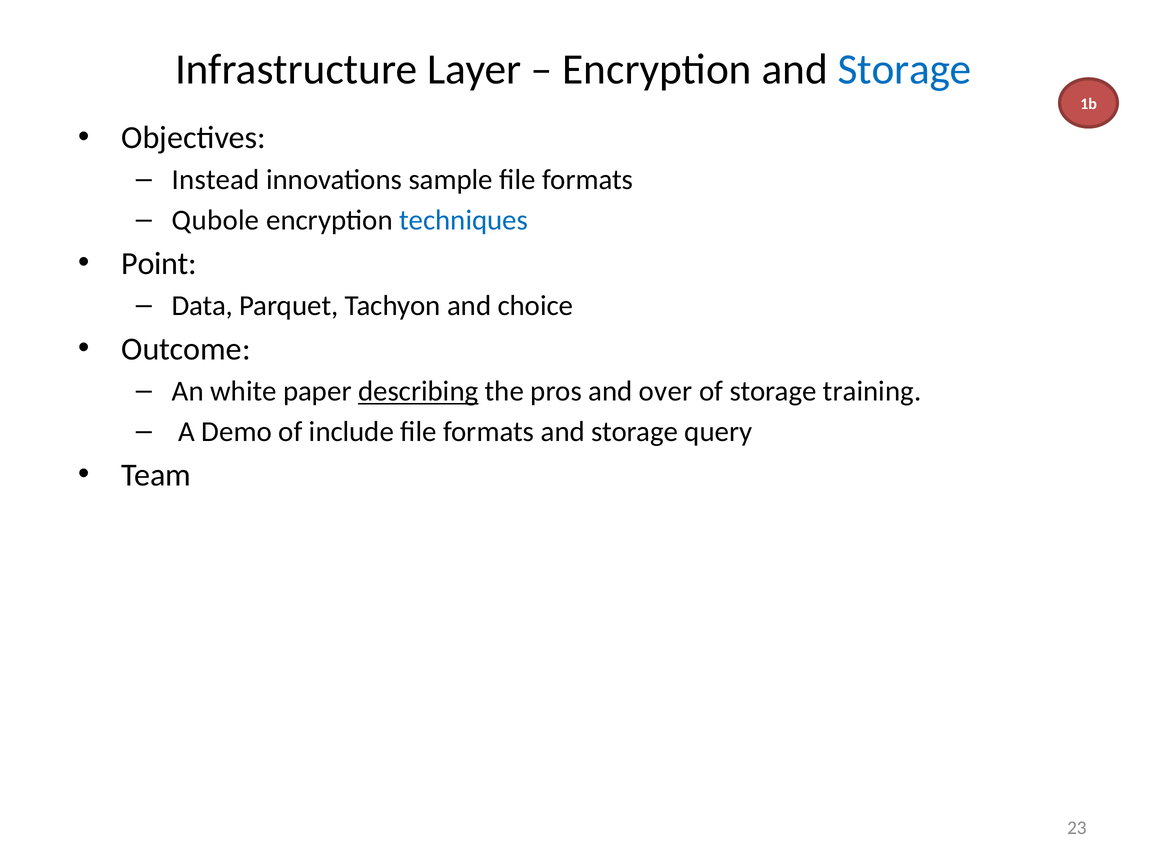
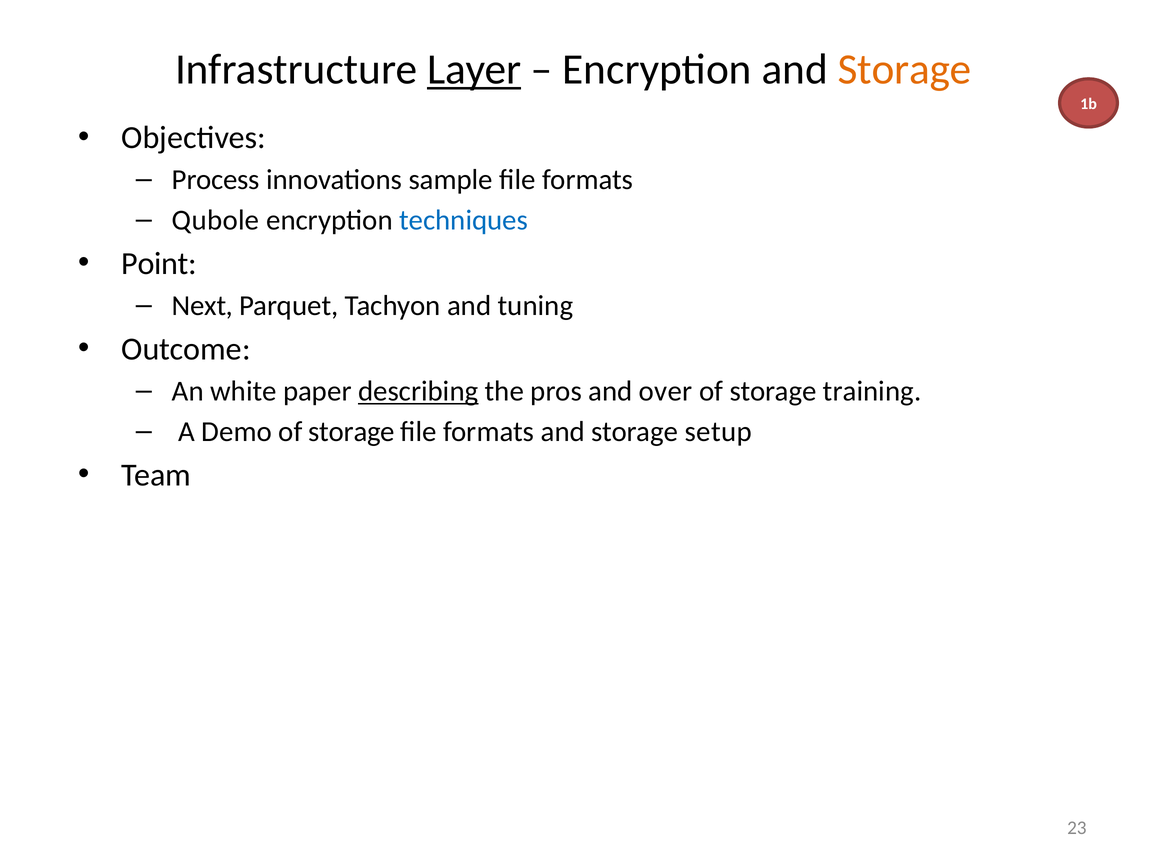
Layer underline: none -> present (474, 70)
Storage colour: blue -> orange (904, 70)
Instead: Instead -> Process (216, 180)
Data: Data -> Next (202, 306)
choice: choice -> tuning (535, 306)
Demo of include: include -> storage (352, 432)
query: query -> setup (718, 432)
